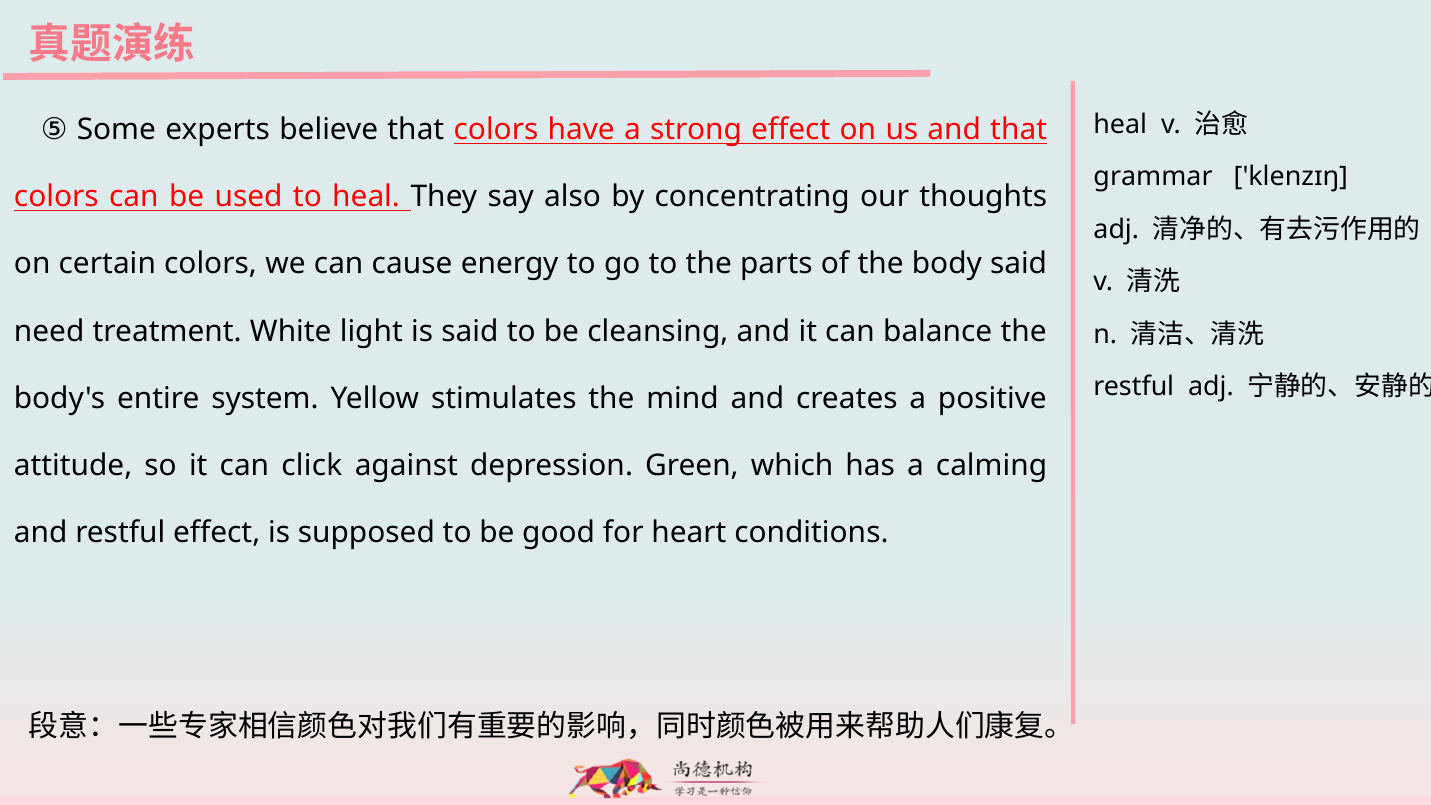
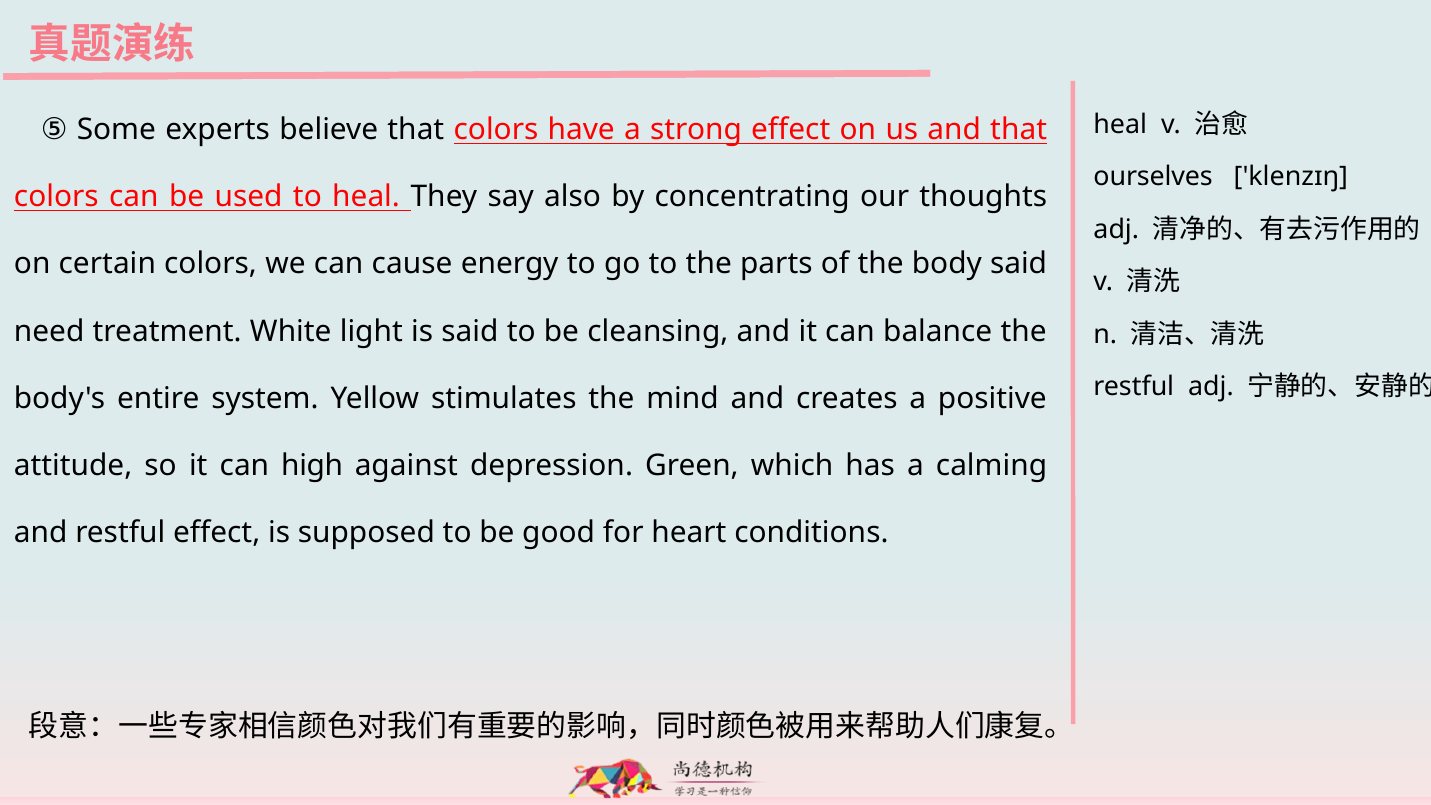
grammar: grammar -> ourselves (1153, 177)
click: click -> high (312, 465)
